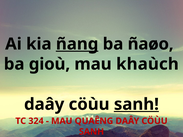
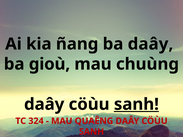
ñang underline: present -> none (77, 44)
ba ñaøo: ñaøo -> daây (150, 44)
khaùch: khaùch -> chuùng (147, 64)
